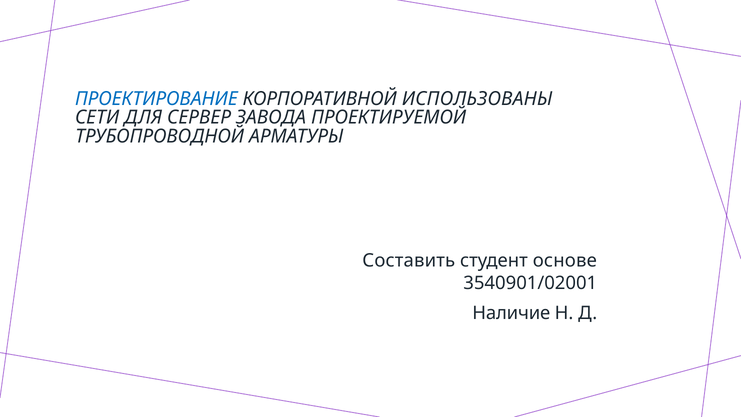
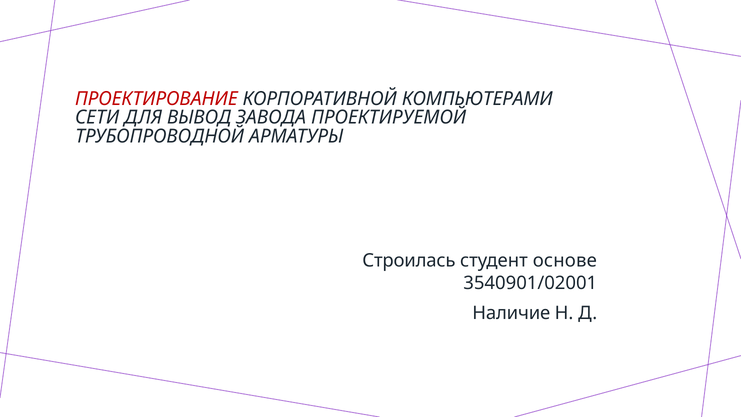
ПРОЕКТИРОВАНИЕ colour: blue -> red (156, 99)
ИСПОЛЬЗОВАНЫ: ИСПОЛЬЗОВАНЫ -> КОМПЬЮТЕРАМИ (477, 99)
СЕРВЕР: СЕРВЕР -> ВЫВОД (199, 117)
Составить: Составить -> Строилась (409, 261)
